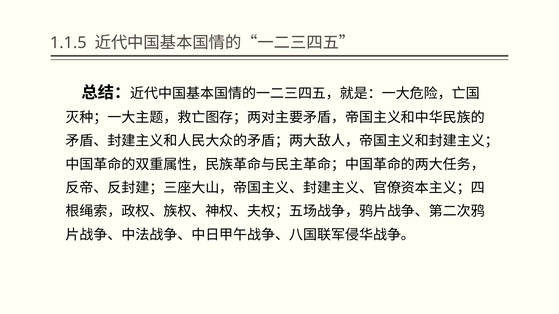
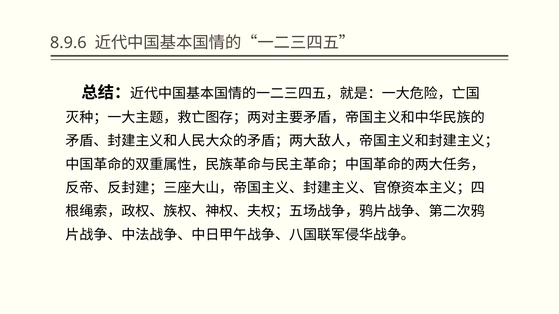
1.1.5: 1.1.5 -> 8.9.6 (68, 43)
